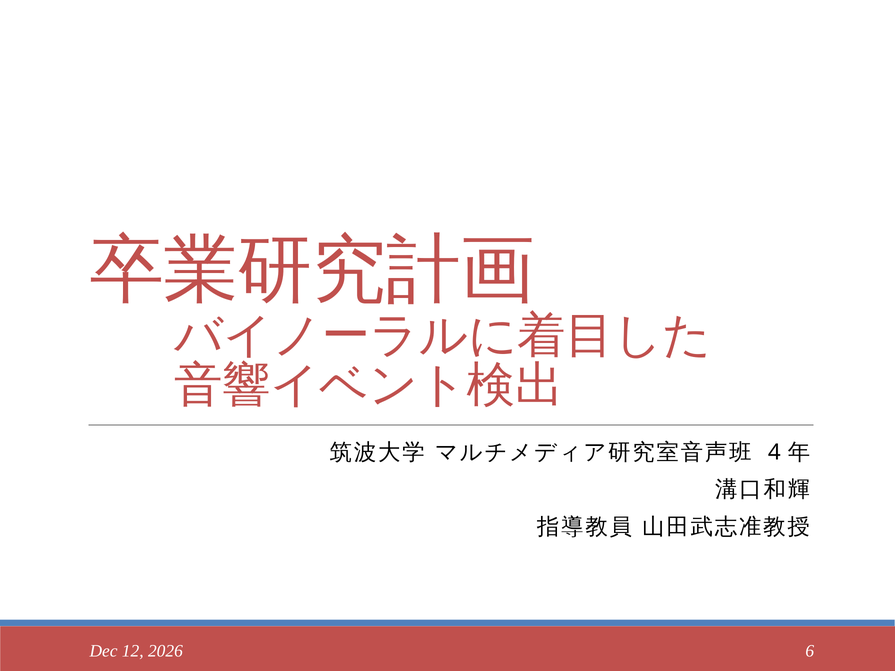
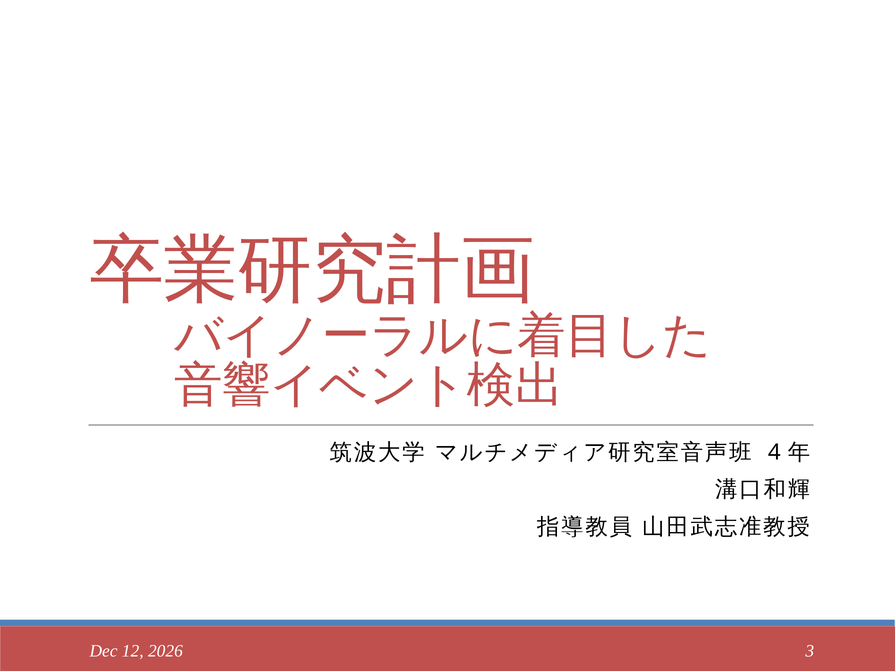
6: 6 -> 3 (810, 651)
